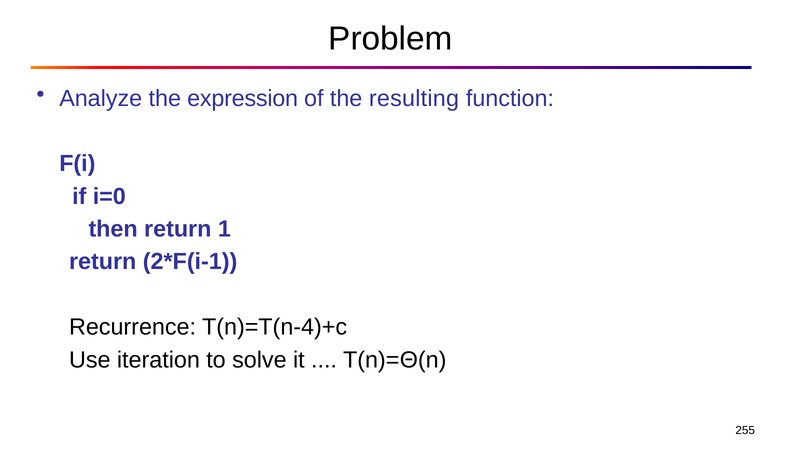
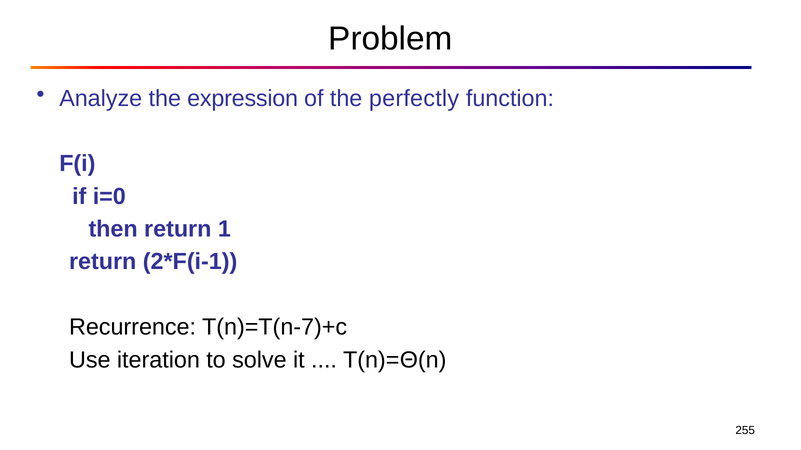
resulting: resulting -> perfectly (414, 98)
T(n)=T(n-4)+c: T(n)=T(n-4)+c -> T(n)=T(n-7)+c (275, 328)
